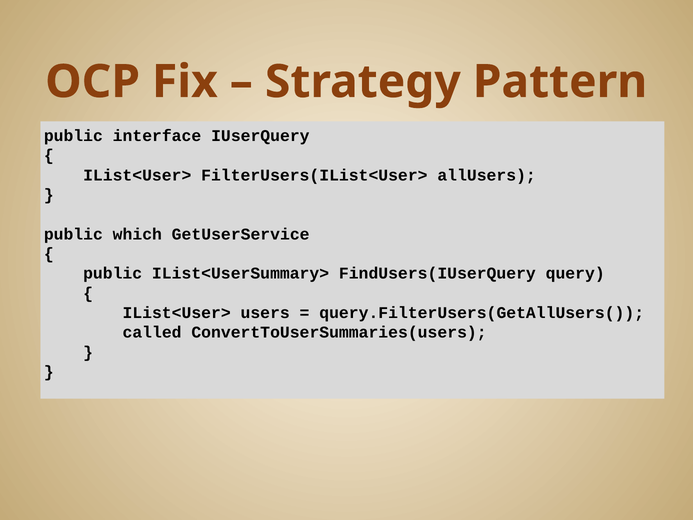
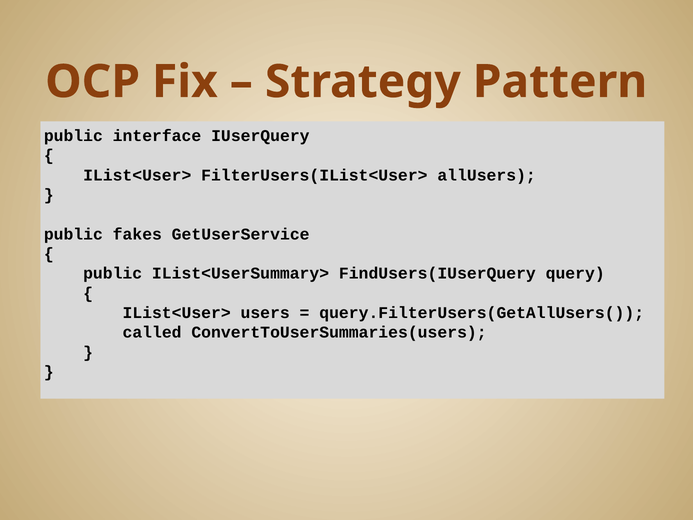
which: which -> fakes (137, 234)
